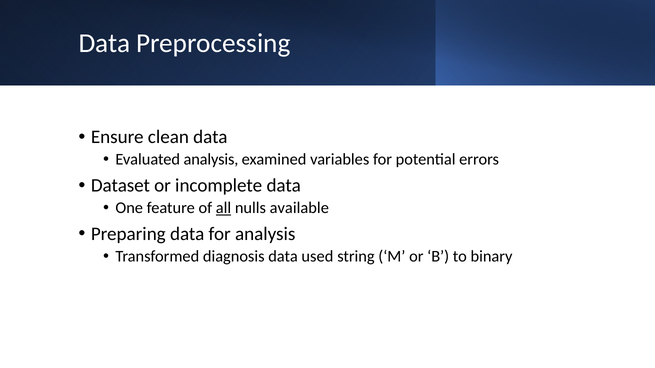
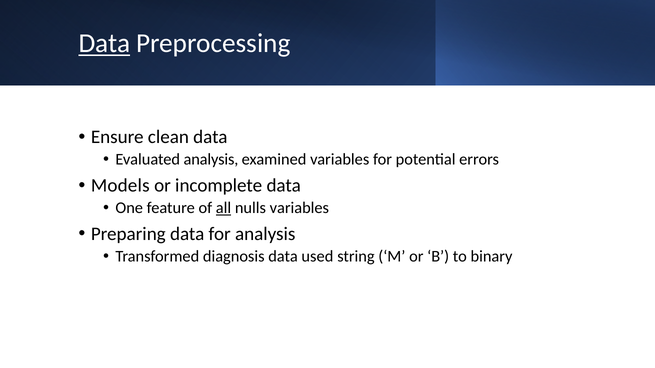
Data underline: none -> present (104, 43)
Dataset: Dataset -> Models (120, 186)
nulls available: available -> variables (299, 208)
